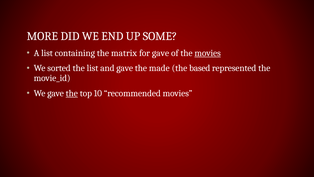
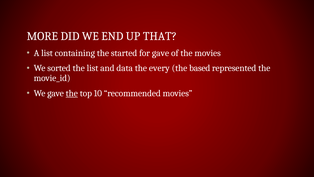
SOME: SOME -> THAT (160, 36)
matrix: matrix -> started (124, 53)
movies underline: present -> none (208, 53)
and gave: gave -> data (125, 68)
made: made -> every (159, 68)
